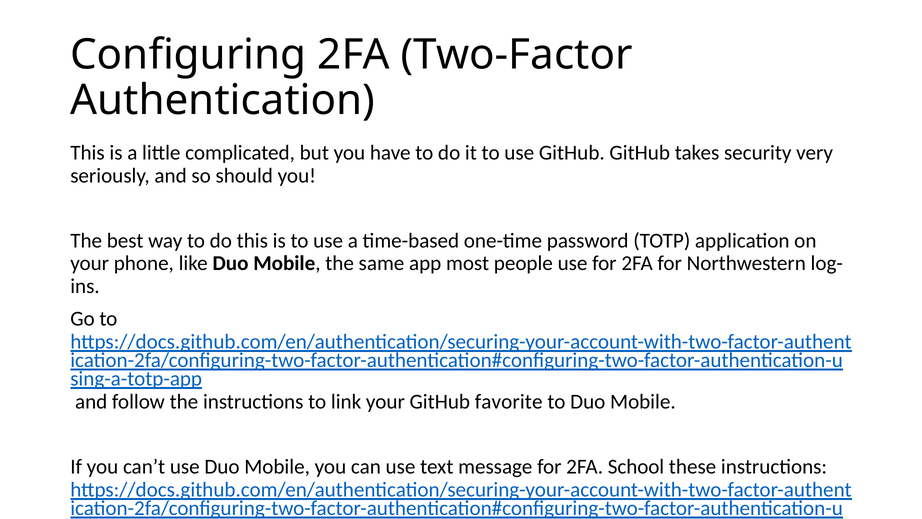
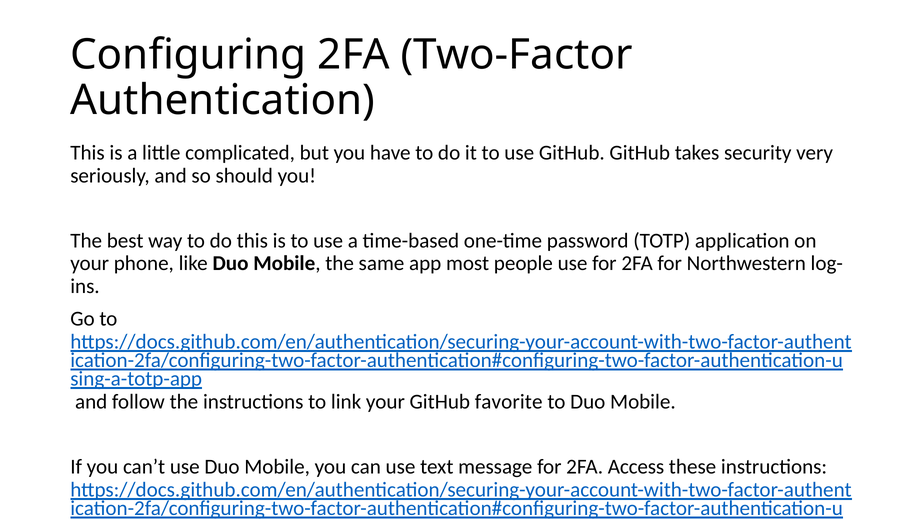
School: School -> Access (636, 466)
